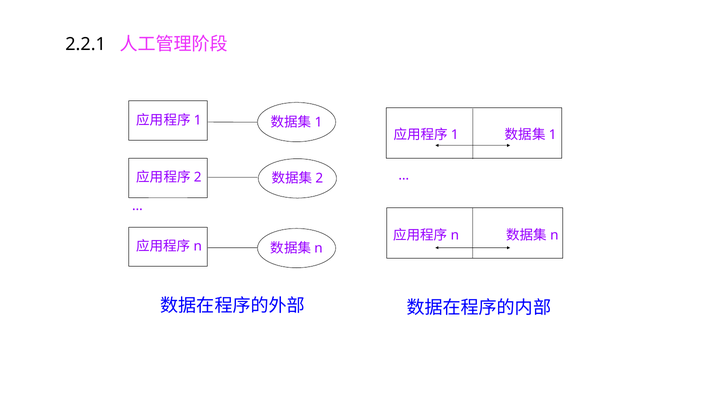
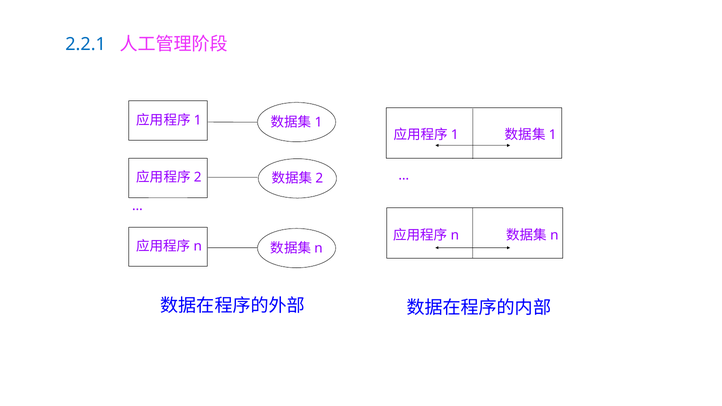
2.2.1 colour: black -> blue (86, 44)
